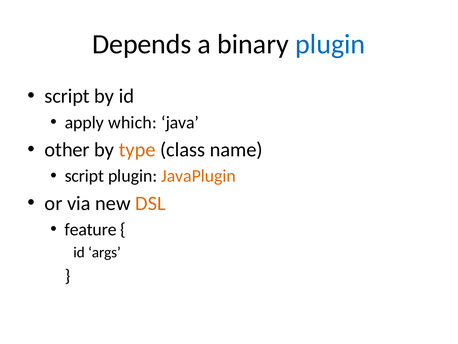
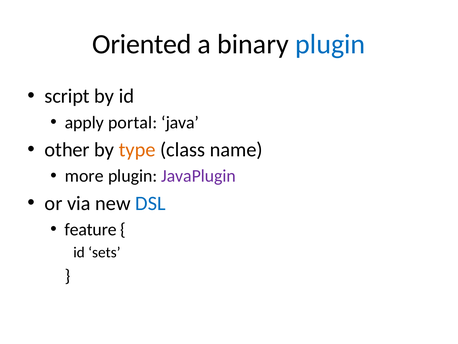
Depends: Depends -> Oriented (142, 44)
which: which -> portal (133, 122)
script: script -> more (84, 176)
JavaPlugin colour: orange -> purple (199, 176)
DSL colour: orange -> blue (150, 203)
args: args -> sets (104, 252)
